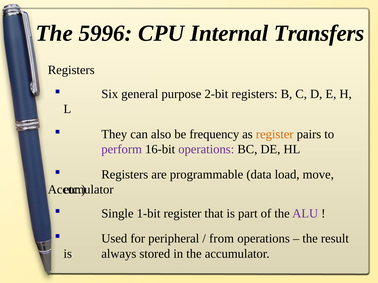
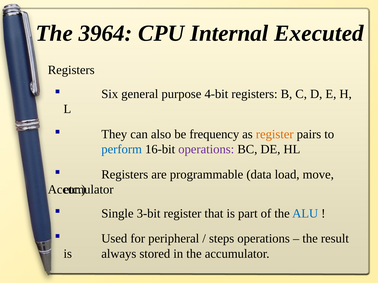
5996: 5996 -> 3964 (105, 33)
Transfers: Transfers -> Executed (319, 33)
2-bit: 2-bit -> 4-bit (216, 94)
perform colour: purple -> blue (122, 150)
1-bit: 1-bit -> 3-bit (149, 214)
ALU colour: purple -> blue (305, 214)
from: from -> steps (222, 239)
